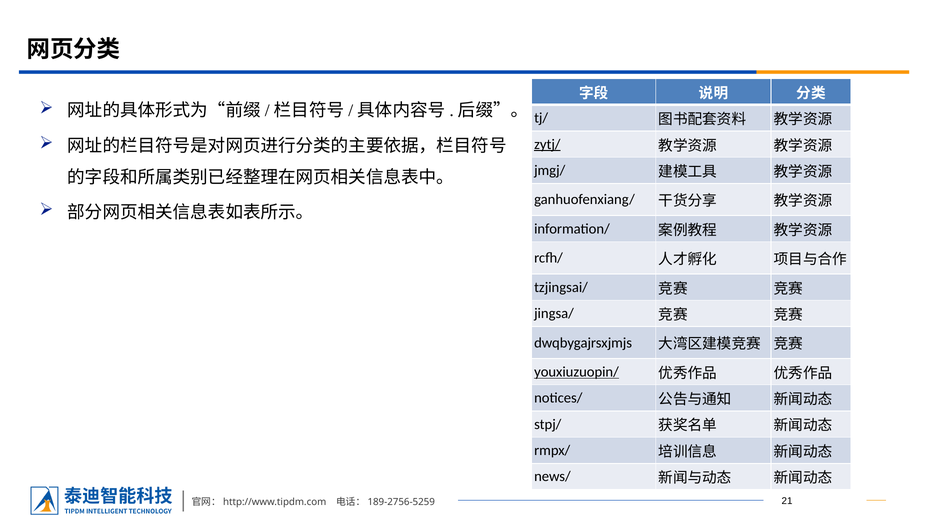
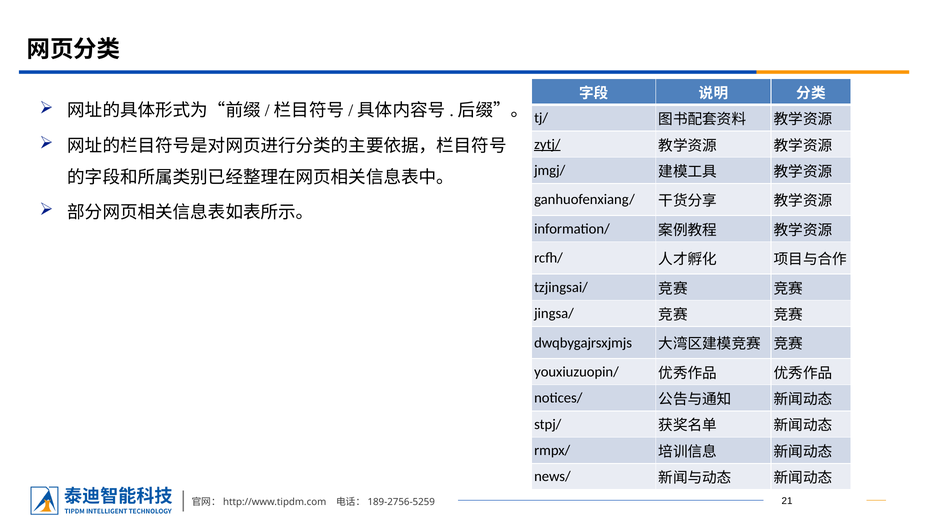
youxiuzuopin/ underline: present -> none (576, 372)
